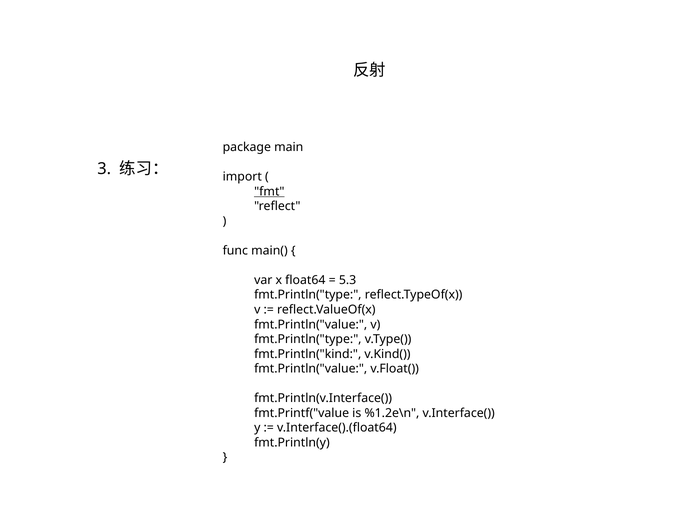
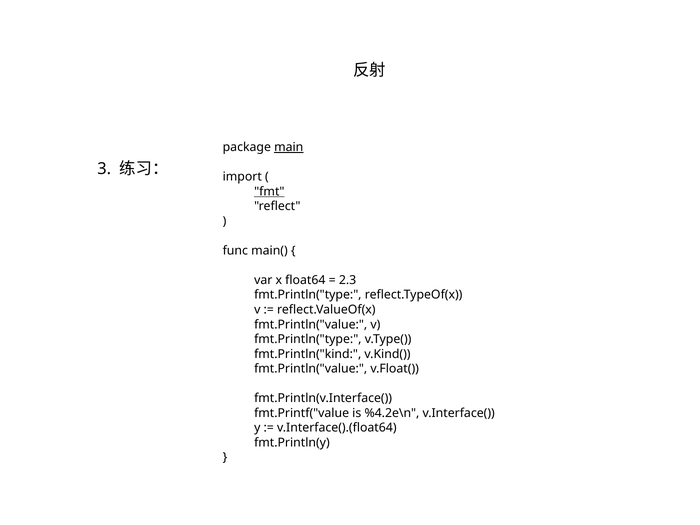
main underline: none -> present (289, 147)
5.3: 5.3 -> 2.3 (348, 280)
%1.2e\n: %1.2e\n -> %4.2e\n (392, 413)
